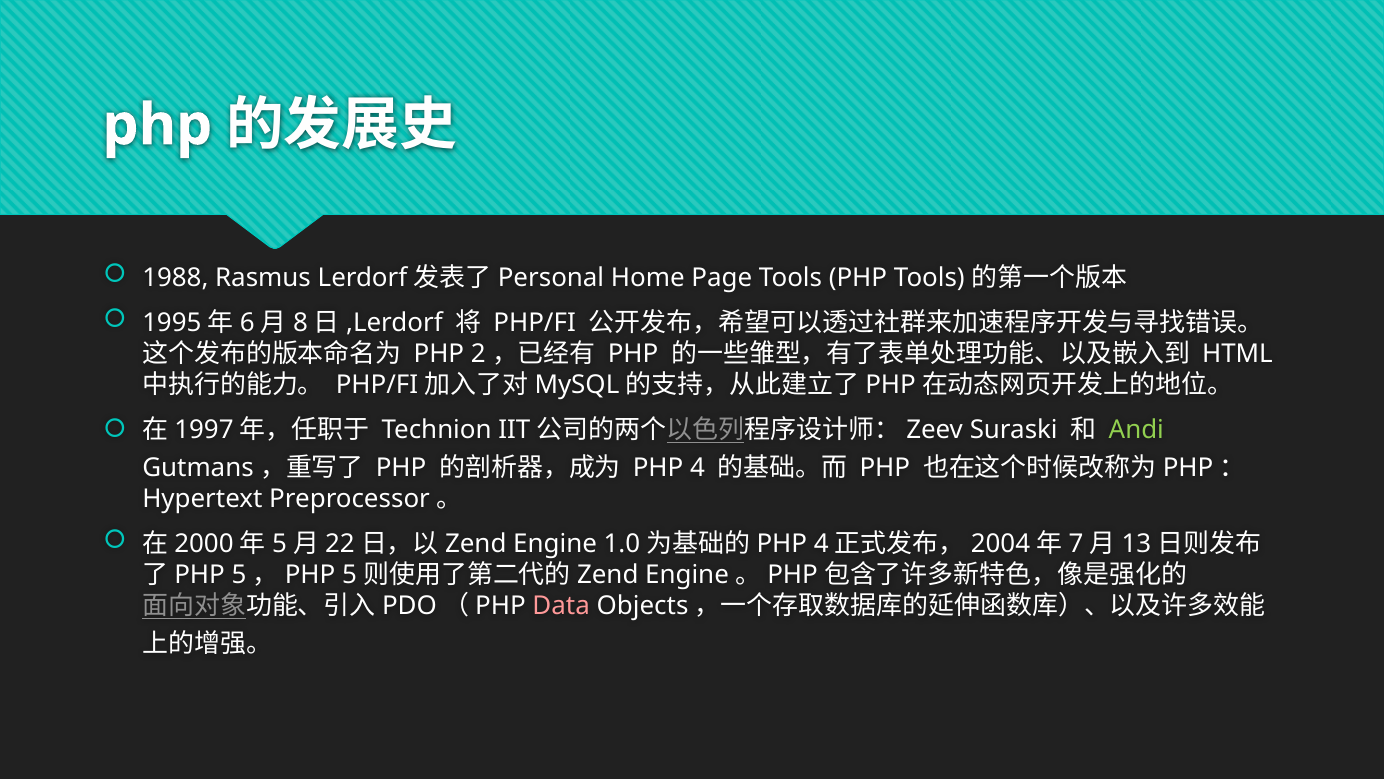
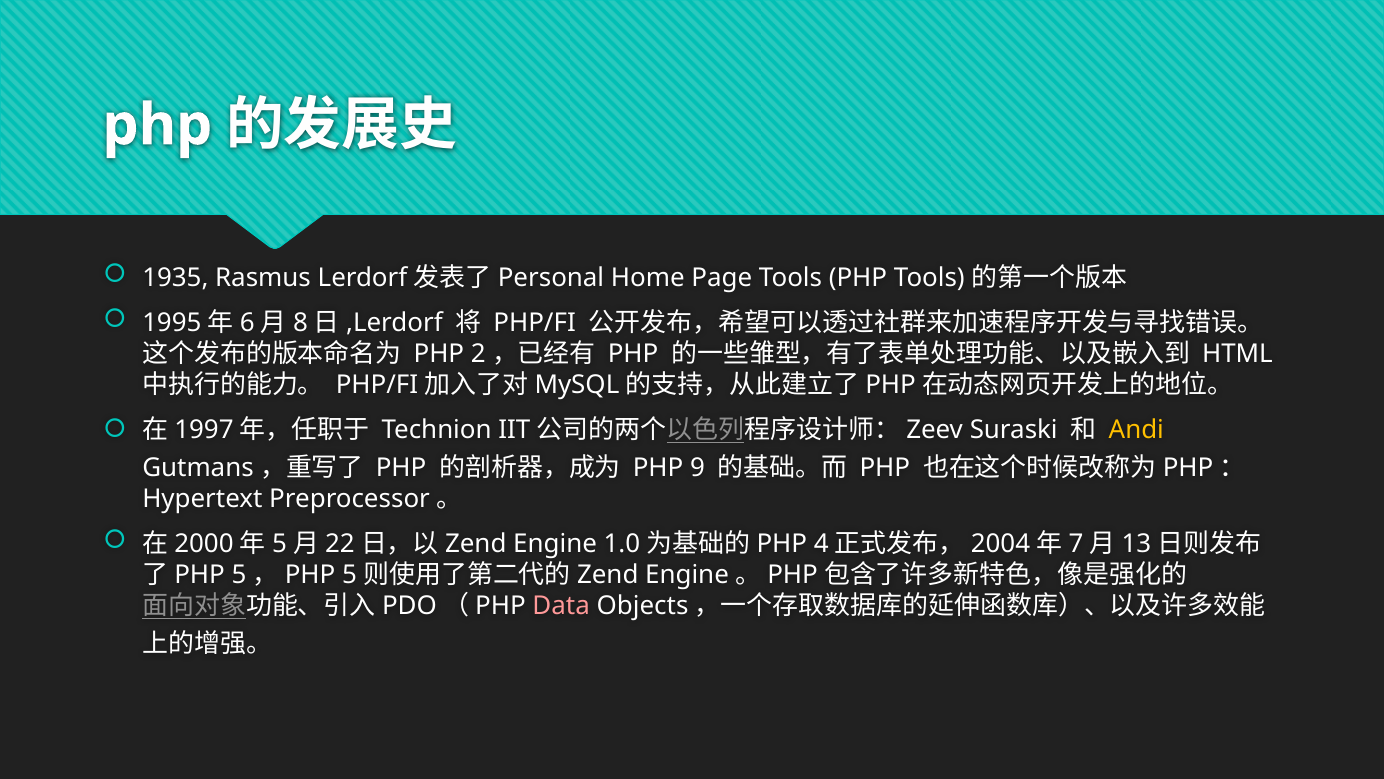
1988: 1988 -> 1935 (175, 278)
Andi colour: light green -> yellow (1136, 430)
4: 4 -> 9 (697, 467)
